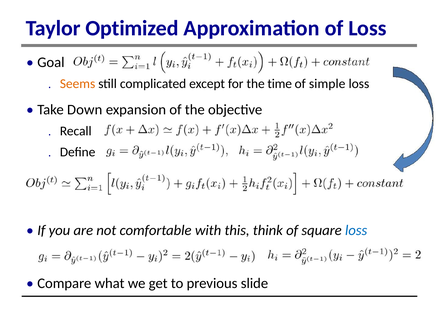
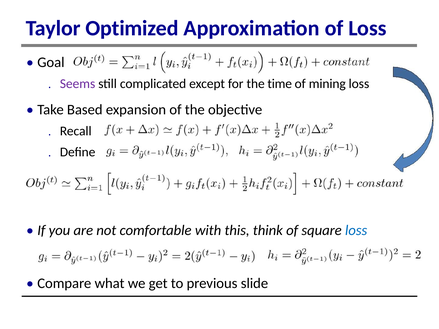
Seems colour: orange -> purple (78, 84)
simple: simple -> mining (327, 84)
Down: Down -> Based (85, 110)
